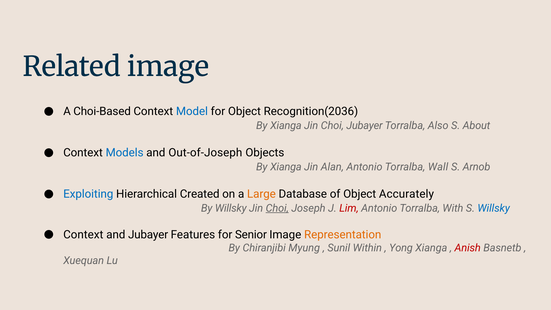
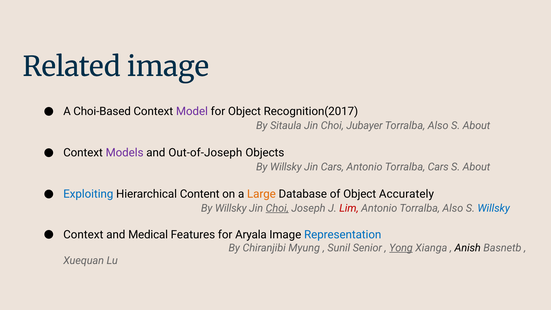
Model colour: blue -> purple (192, 111)
Recognition(2036: Recognition(2036 -> Recognition(2017 (311, 111)
Xianga: Xianga -> Sitaula (286, 125)
Models colour: blue -> purple (125, 153)
Xianga: Xianga -> Willsky (286, 167)
Jin Alan: Alan -> Cars (332, 167)
Torralba Wall: Wall -> Cars (438, 167)
Arnob: Arnob -> About (476, 167)
Created: Created -> Content (200, 194)
Antonio Torralba With: With -> Also (453, 208)
and Jubayer: Jubayer -> Medical (148, 235)
Senior: Senior -> Aryala (251, 235)
Representation colour: orange -> blue (343, 235)
Within: Within -> Senior (367, 248)
Yong underline: none -> present (401, 248)
Anish colour: red -> black (468, 248)
